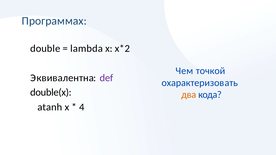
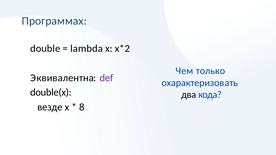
точкой: точкой -> только (210, 71)
два colour: orange -> black (189, 95)
atanh: atanh -> везде (50, 107)
4: 4 -> 8 (82, 107)
